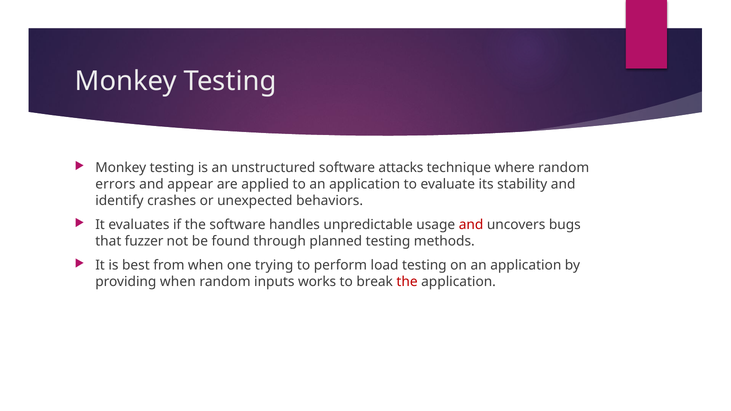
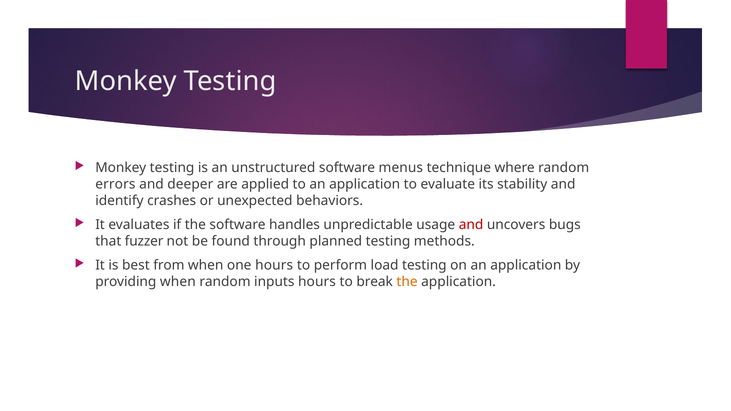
attacks: attacks -> menus (401, 168)
appear: appear -> deeper (190, 184)
one trying: trying -> hours (274, 265)
inputs works: works -> hours (317, 282)
the colour: red -> orange (407, 282)
